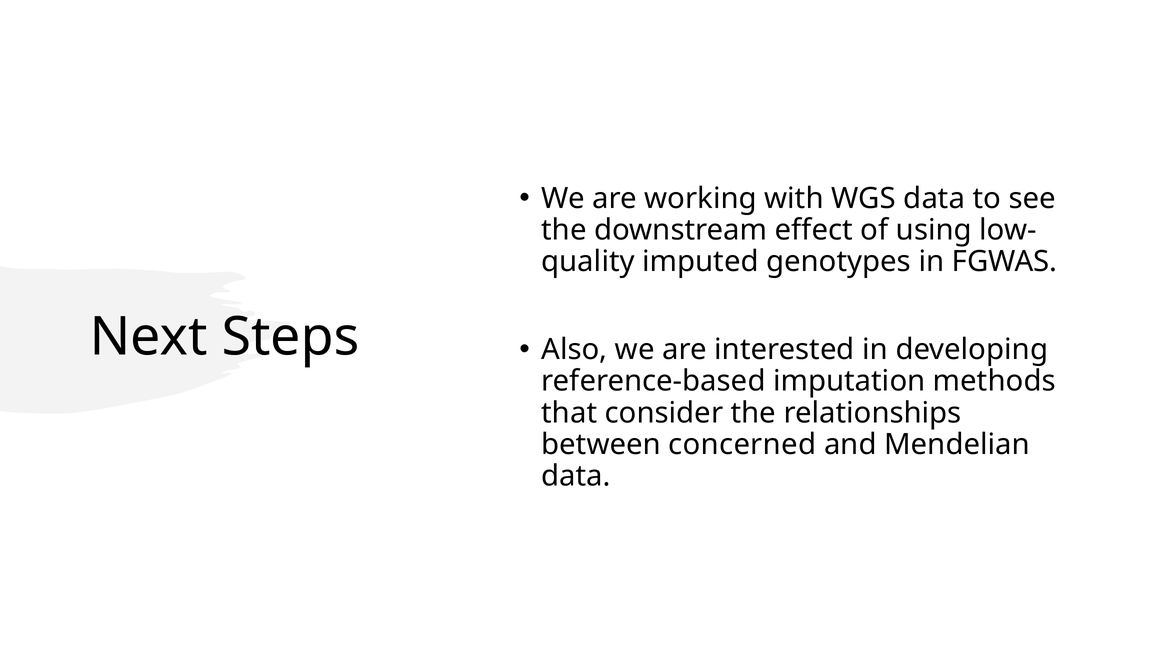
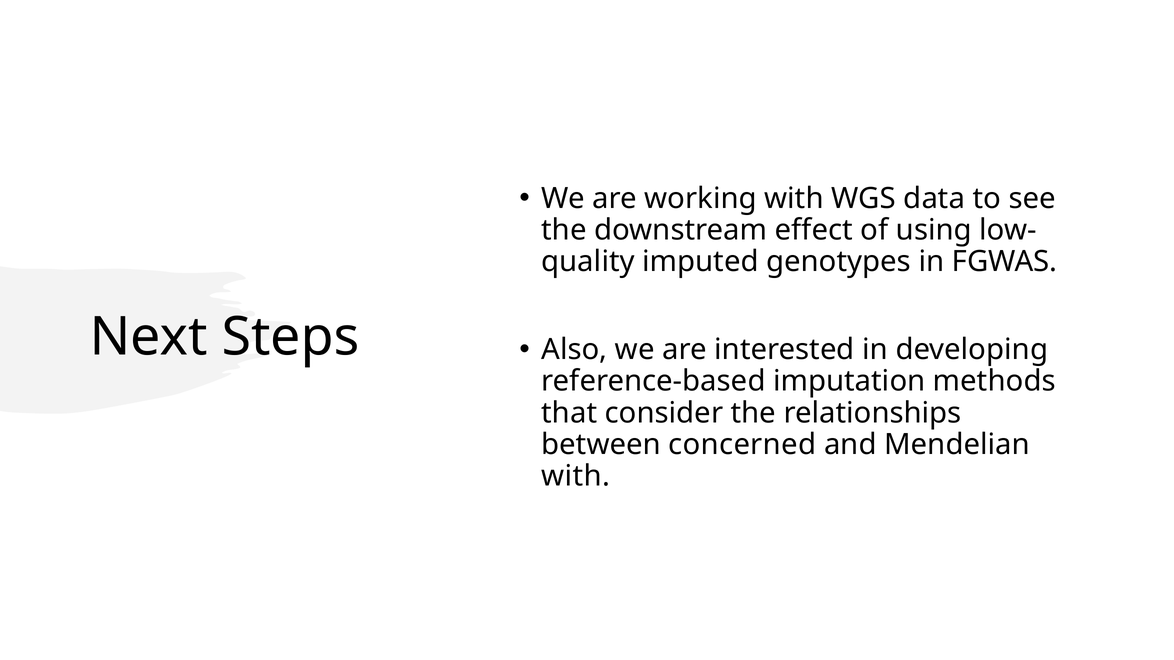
data: data -> with (576, 477)
